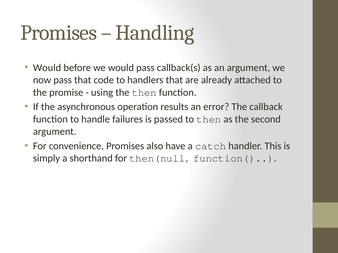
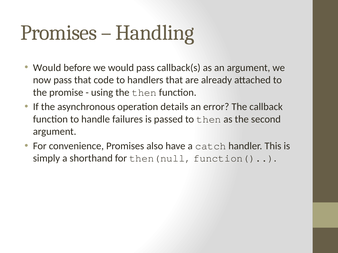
results: results -> details (174, 107)
